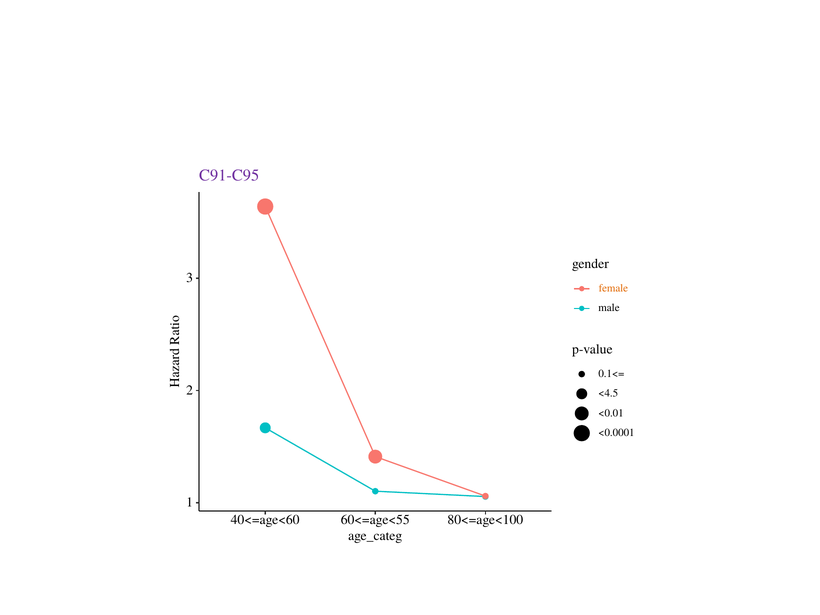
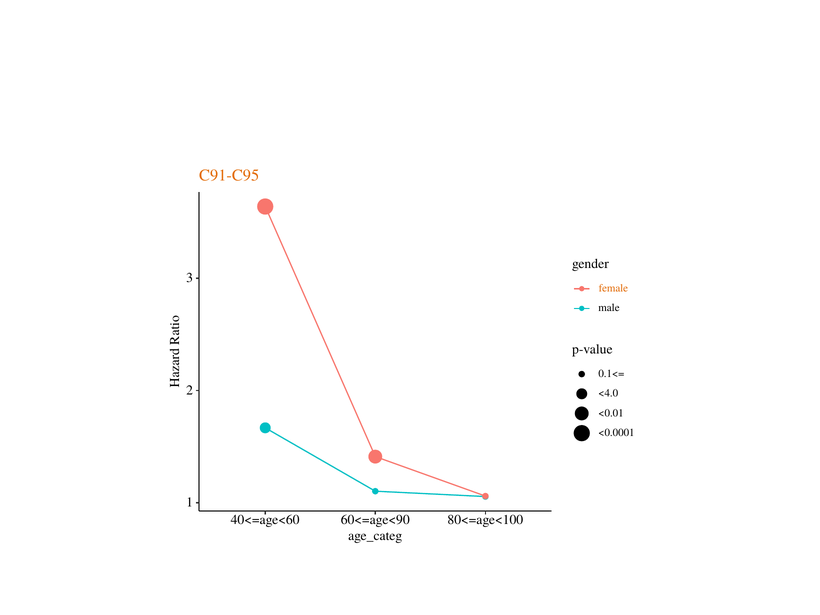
C91-C95 colour: purple -> orange (229, 175)
<4.5: <4.5 -> <4.0 (608, 393)
60<=age<55: 60<=age<55 -> 60<=age<90 (375, 520)
